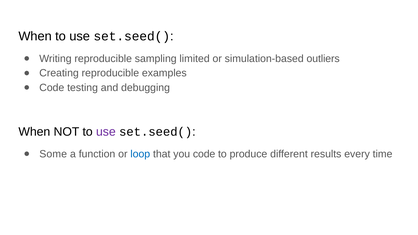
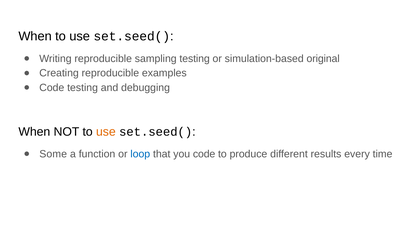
sampling limited: limited -> testing (195, 59)
outliers: outliers -> original (323, 59)
use colour: purple -> orange (106, 132)
